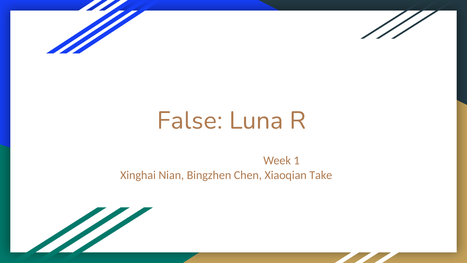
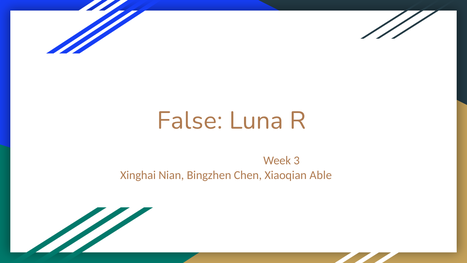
1: 1 -> 3 (297, 160)
Take: Take -> Able (321, 175)
